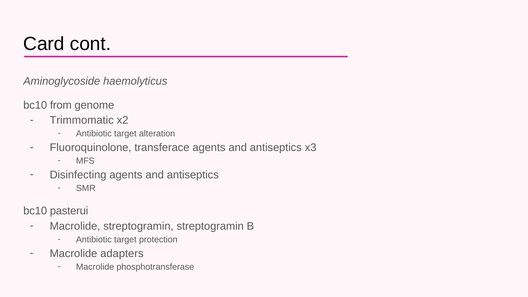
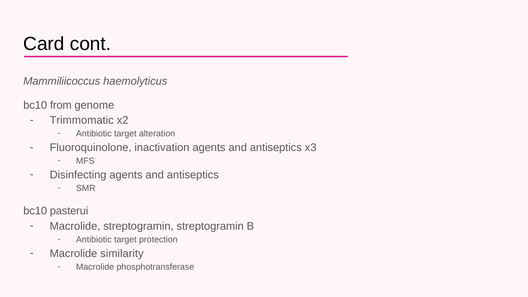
Aminoglycoside: Aminoglycoside -> Mammiliicoccus (62, 81)
transferace: transferace -> inactivation (162, 148)
adapters: adapters -> similarity (122, 254)
